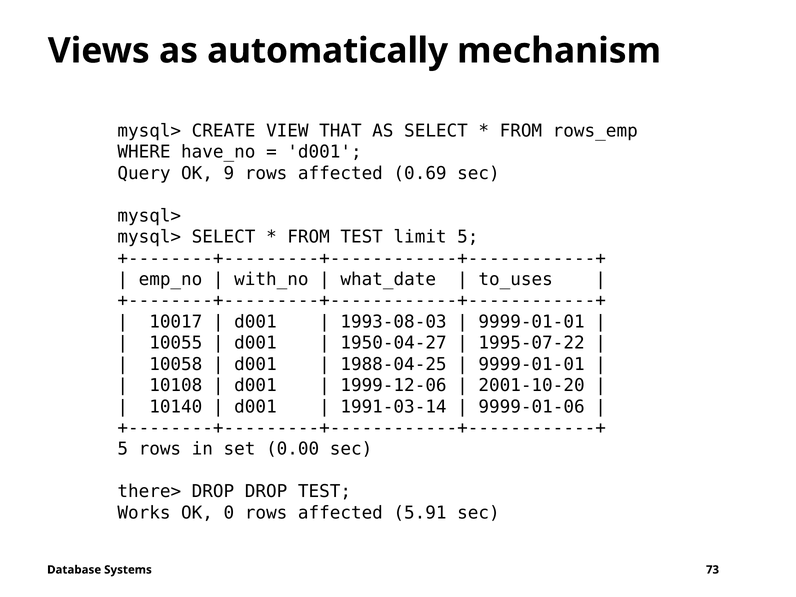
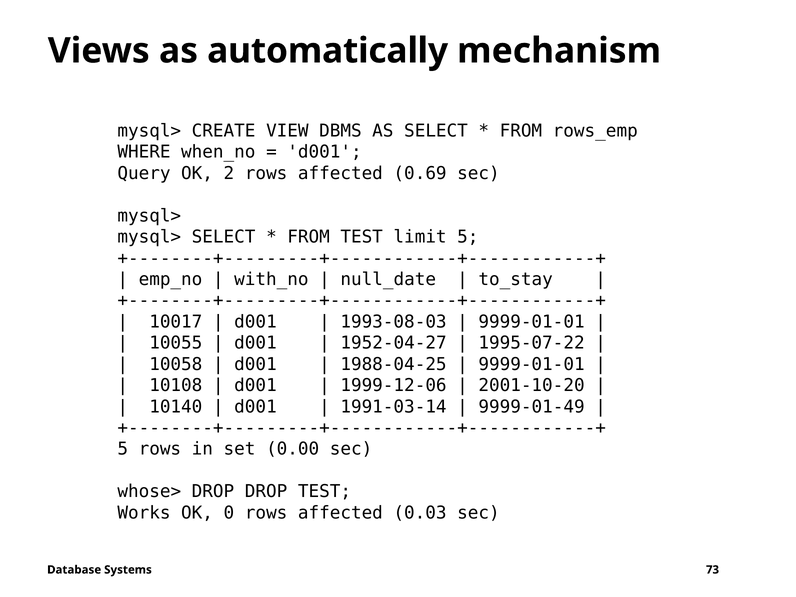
THAT: THAT -> DBMS (340, 131)
have_no: have_no -> when_no (218, 152)
9: 9 -> 2 (229, 173)
what_date: what_date -> null_date (388, 279)
to_uses: to_uses -> to_stay (516, 279)
1950-04-27: 1950-04-27 -> 1952-04-27 (394, 343)
9999-01-06: 9999-01-06 -> 9999-01-49 (532, 407)
there>: there> -> whose> (149, 492)
5.91: 5.91 -> 0.03 (420, 513)
